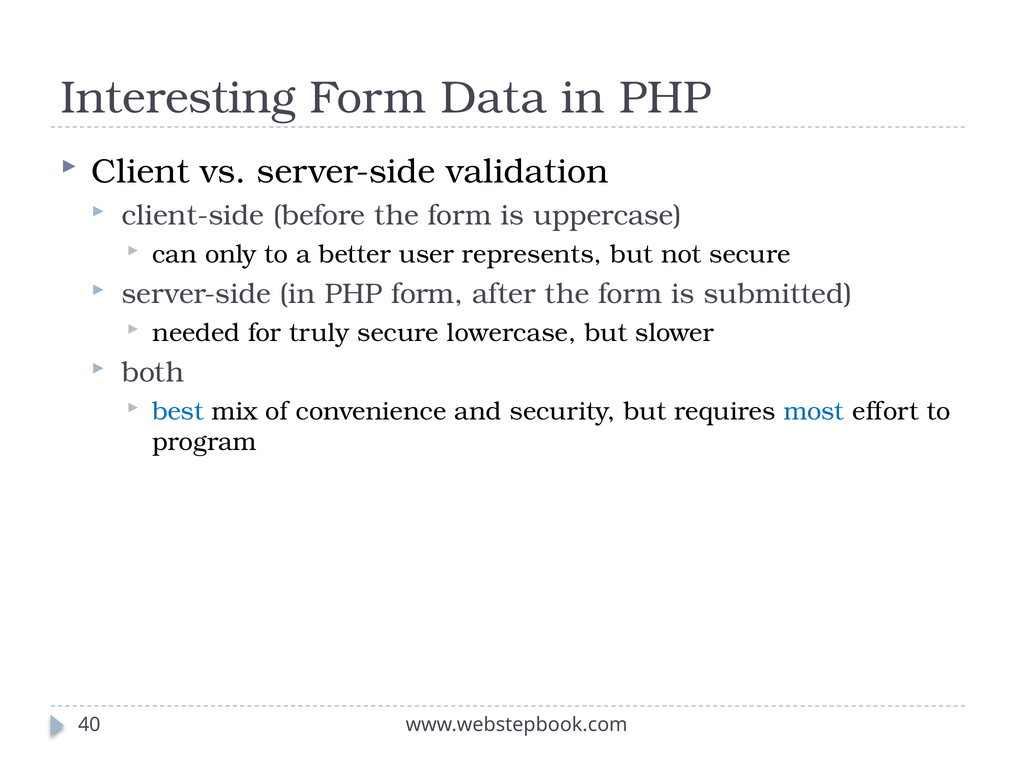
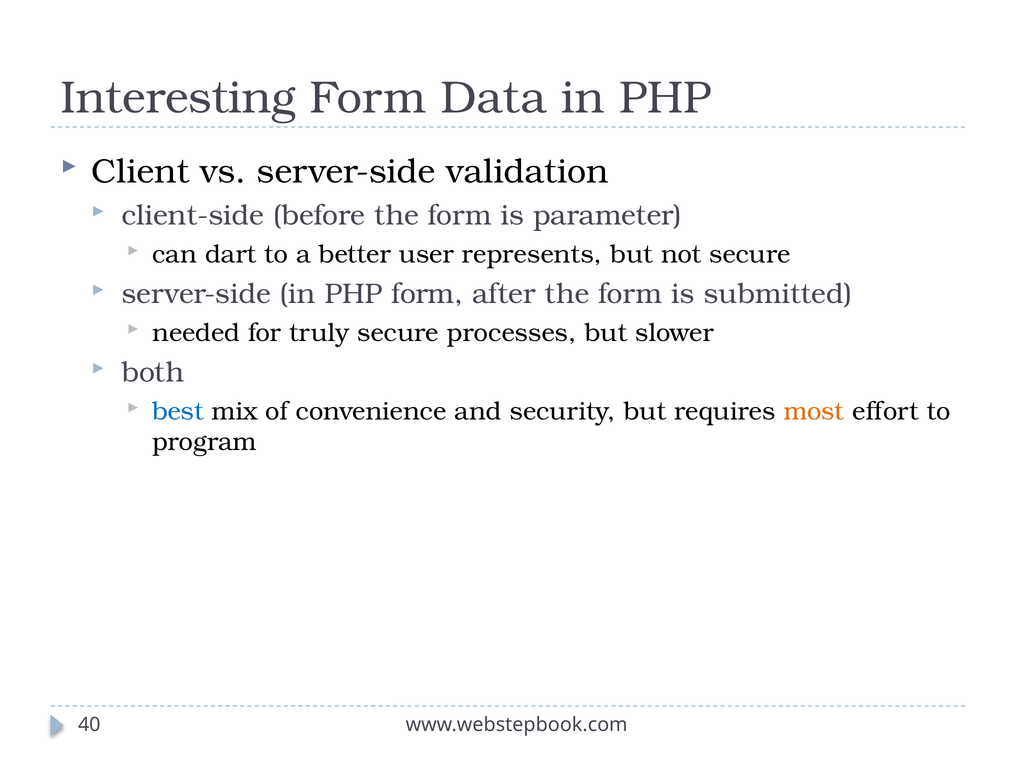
uppercase: uppercase -> parameter (607, 216)
only: only -> dart (231, 255)
lowercase: lowercase -> processes (512, 333)
most colour: blue -> orange (814, 412)
